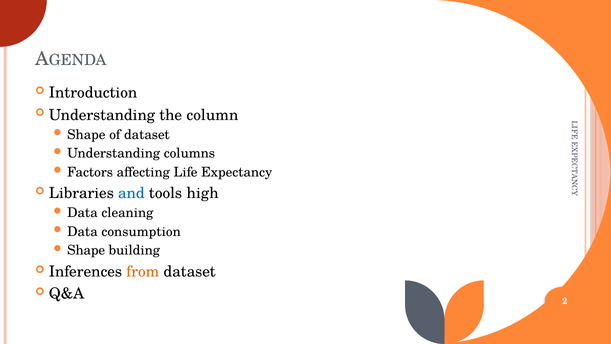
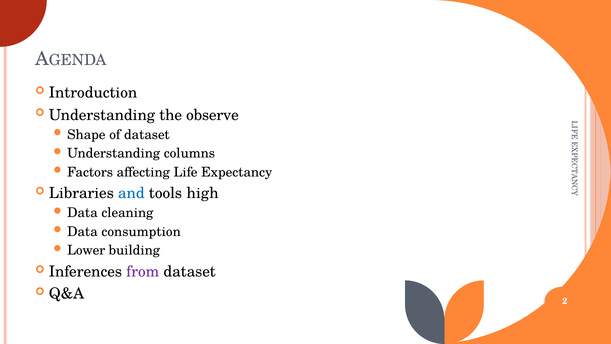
column: column -> observe (212, 115)
Shape: Shape -> Lower (86, 250)
from colour: orange -> purple (143, 271)
